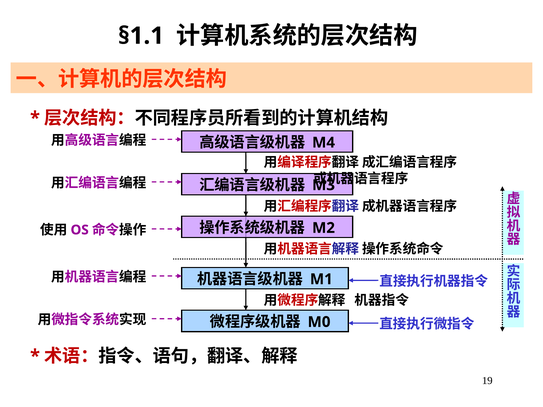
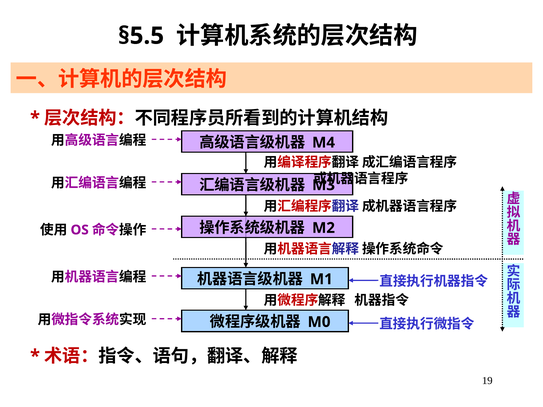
§1.1: §1.1 -> §5.5 (141, 36)
